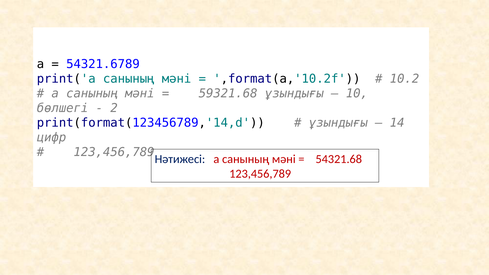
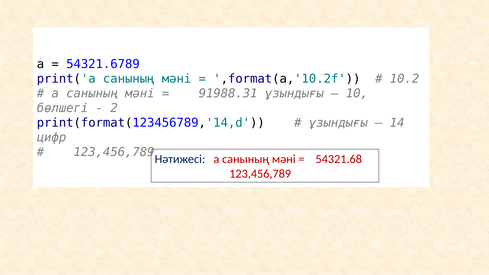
59321.68: 59321.68 -> 91988.31 (228, 93)
